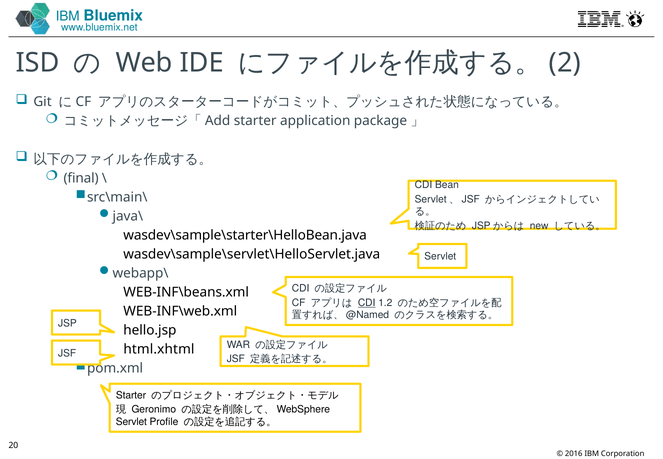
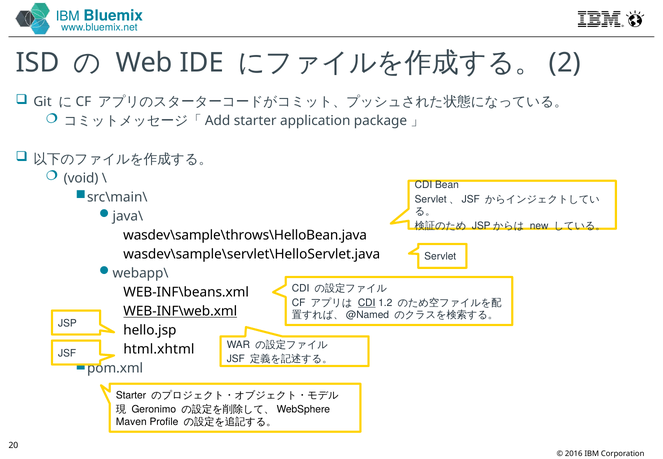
final: final -> void (81, 178)
wasdev\sample\starter\HelloBean.java: wasdev\sample\starter\HelloBean.java -> wasdev\sample\throws\HelloBean.java (245, 235)
WEB-INF\web.xml underline: none -> present (180, 311)
Servlet: Servlet -> Maven (131, 422)
